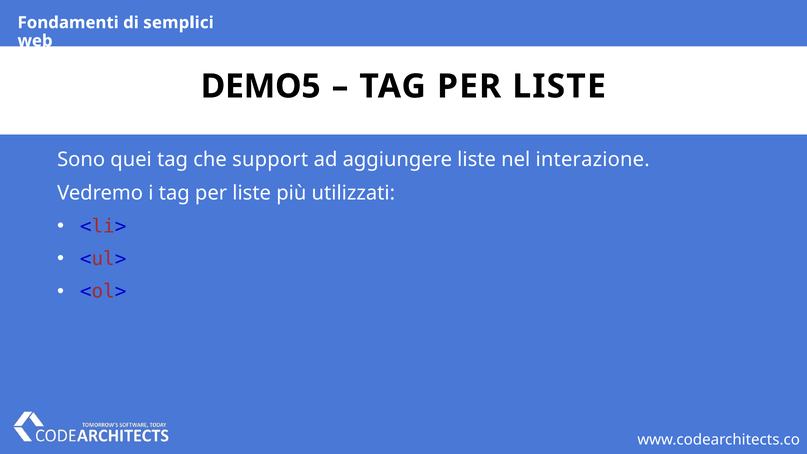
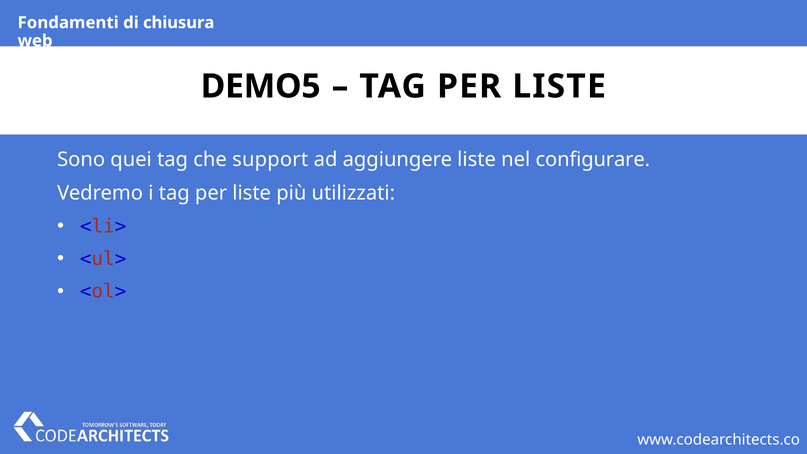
semplici: semplici -> chiusura (179, 23)
interazione: interazione -> configurare (593, 159)
